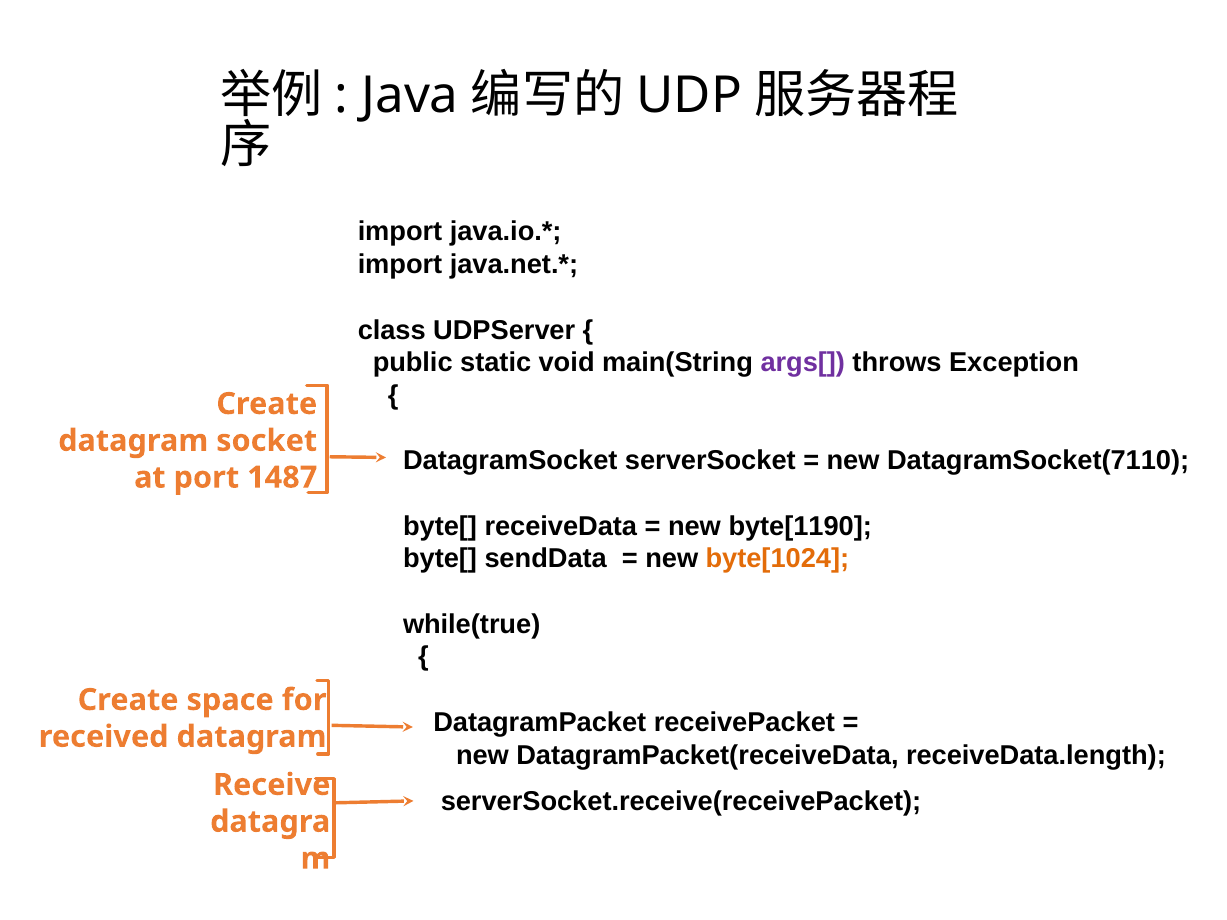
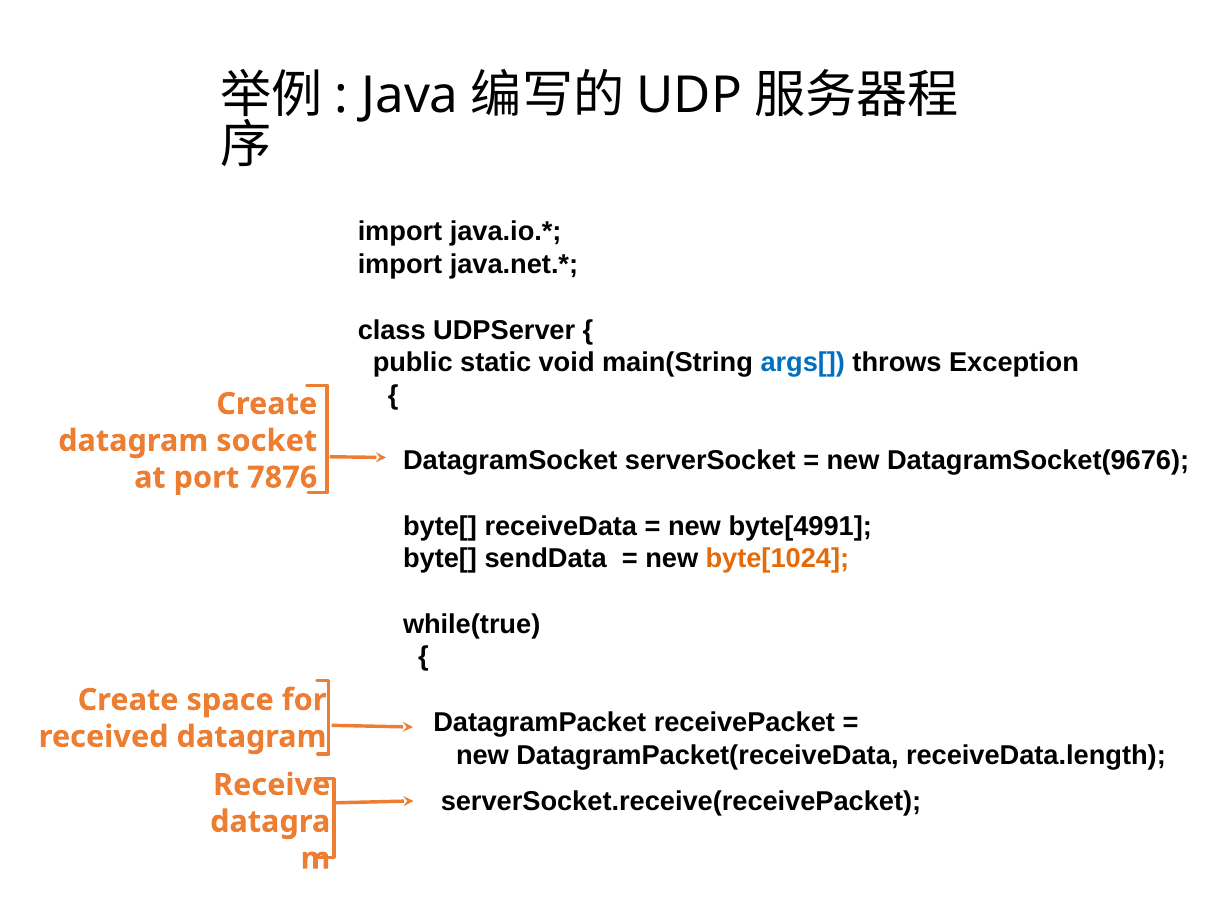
args[ colour: purple -> blue (803, 363)
DatagramSocket(7110: DatagramSocket(7110 -> DatagramSocket(9676 (1038, 461)
1487: 1487 -> 7876 (282, 478)
byte[1190: byte[1190 -> byte[4991 (800, 526)
